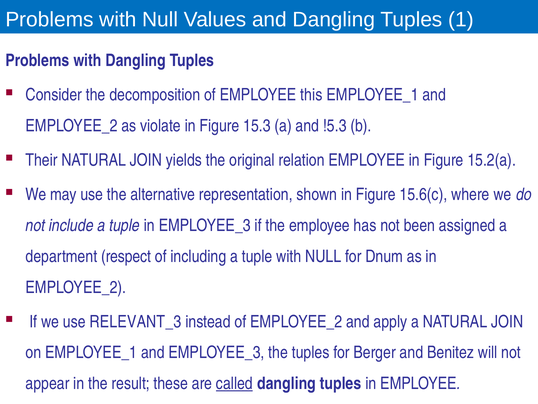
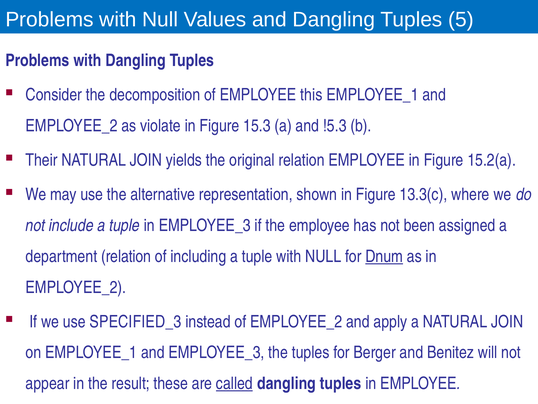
1: 1 -> 5 (461, 20)
15.6(c: 15.6(c -> 13.3(c (423, 194)
department respect: respect -> relation (126, 256)
Dnum underline: none -> present (384, 256)
RELEVANT_3: RELEVANT_3 -> SPECIFIED_3 (135, 321)
